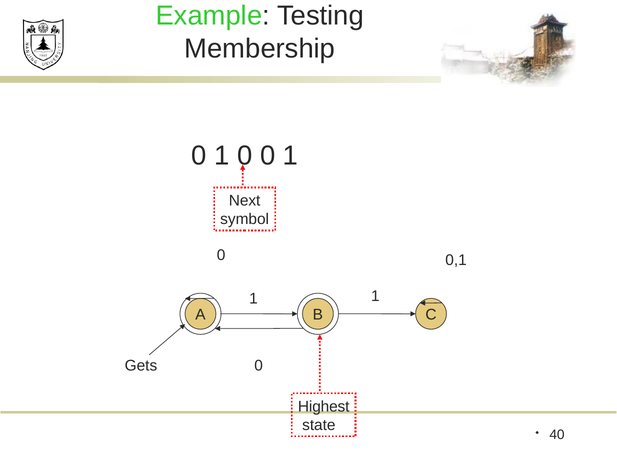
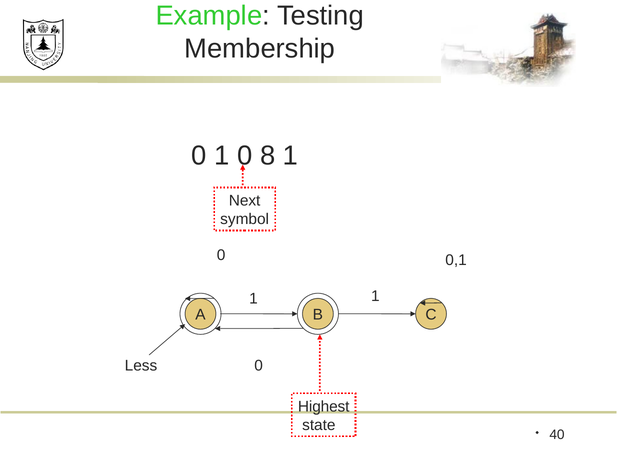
0 0: 0 -> 8 (268, 156)
Gets: Gets -> Less (141, 365)
